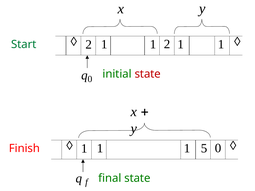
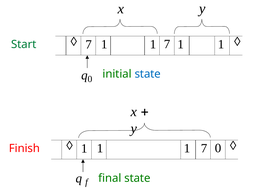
2: 2 -> 7 (89, 45)
2: 2 -> 7 (167, 44)
state colour: red -> blue (148, 74)
1 1 1 5: 5 -> 7 (204, 148)
